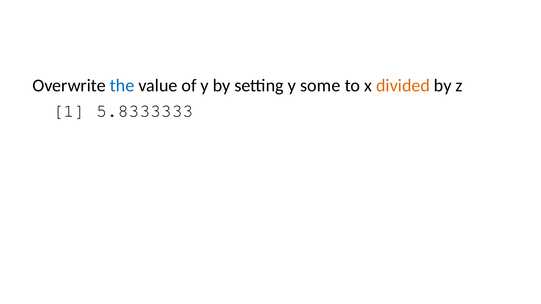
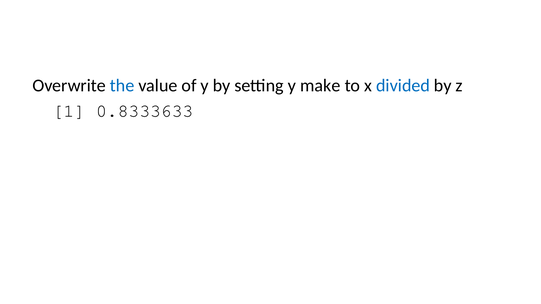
some: some -> make (320, 86)
divided colour: orange -> blue (403, 86)
5.8333333: 5.8333333 -> 0.8333633 (145, 111)
